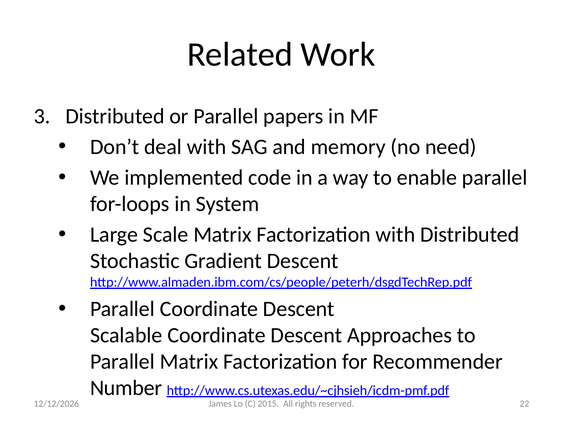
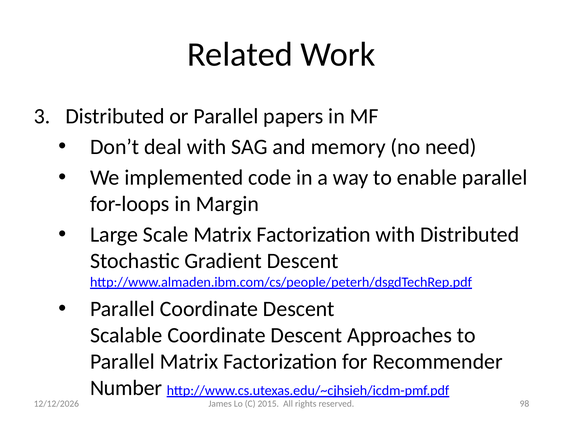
System: System -> Margin (227, 204)
22: 22 -> 98 (524, 403)
